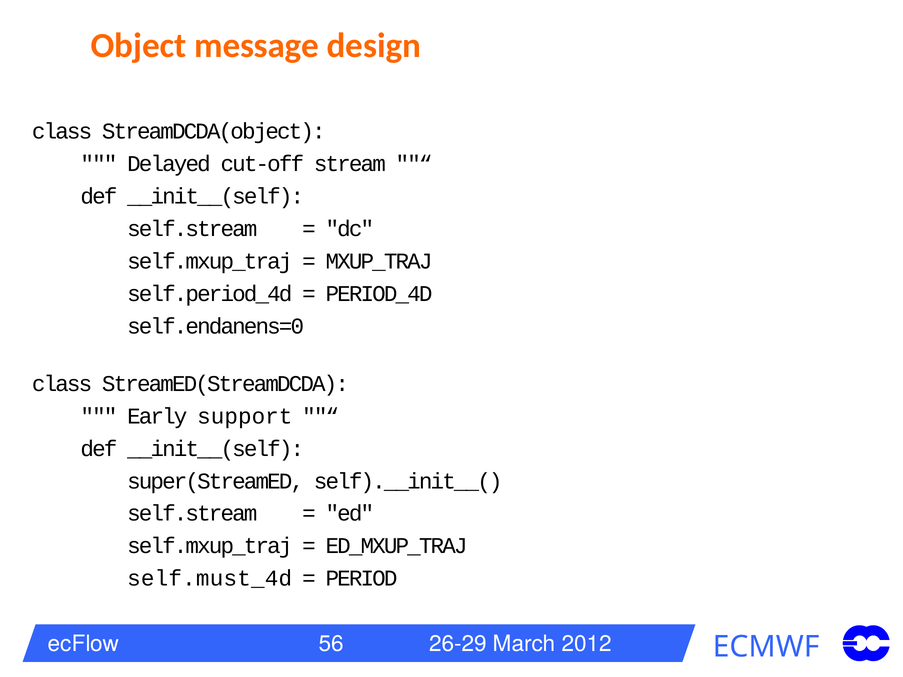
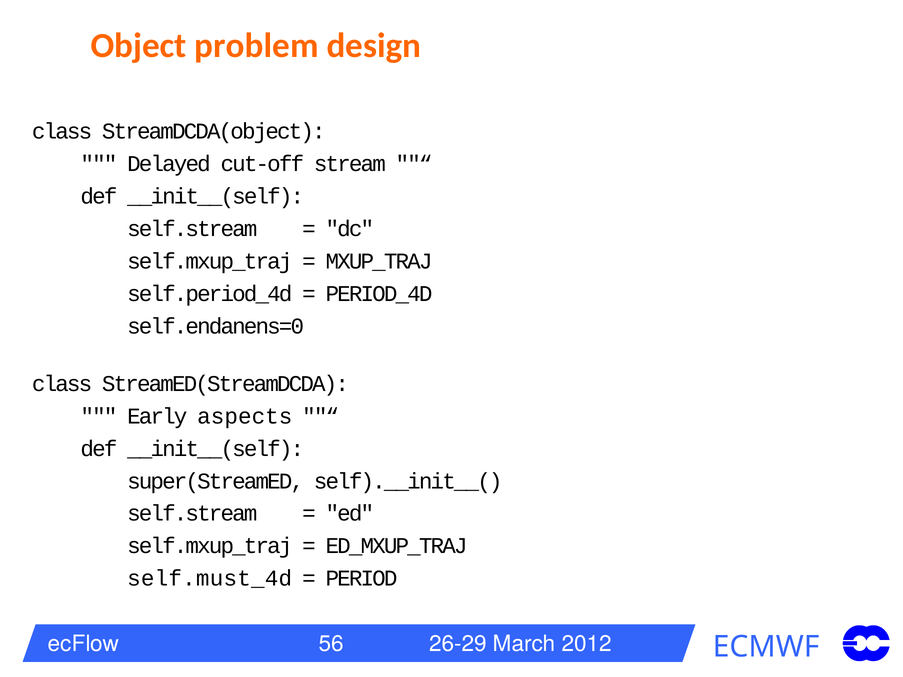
message: message -> problem (257, 46)
support: support -> aspects (245, 416)
